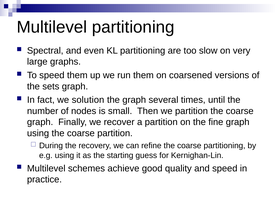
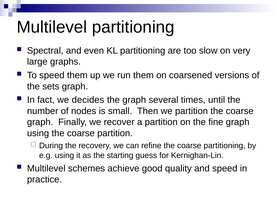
solution: solution -> decides (88, 100)
